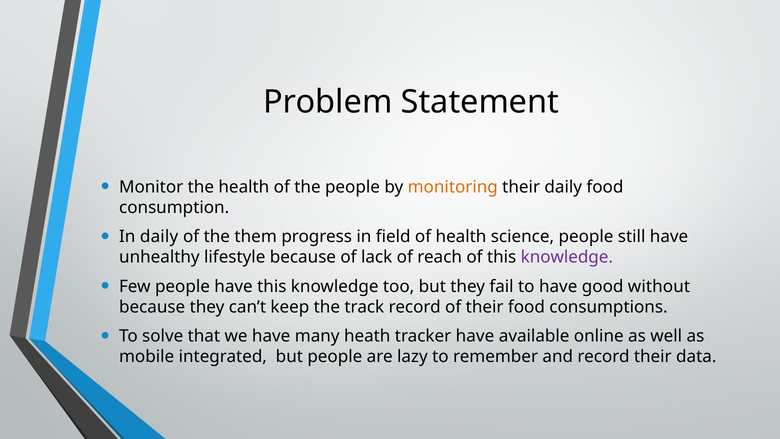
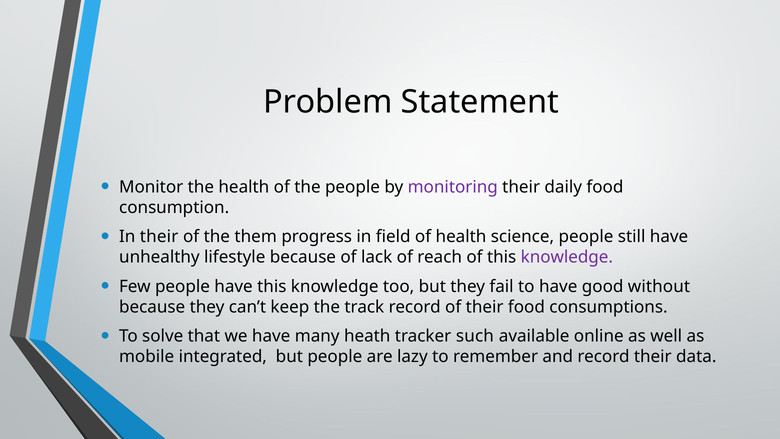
monitoring colour: orange -> purple (453, 187)
In daily: daily -> their (159, 237)
tracker have: have -> such (475, 336)
